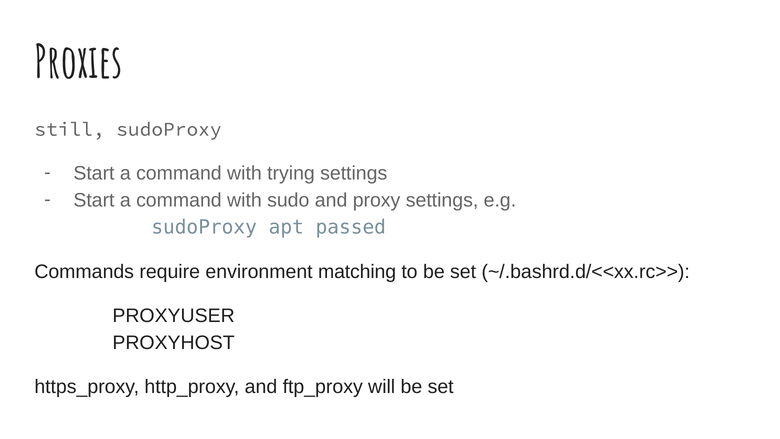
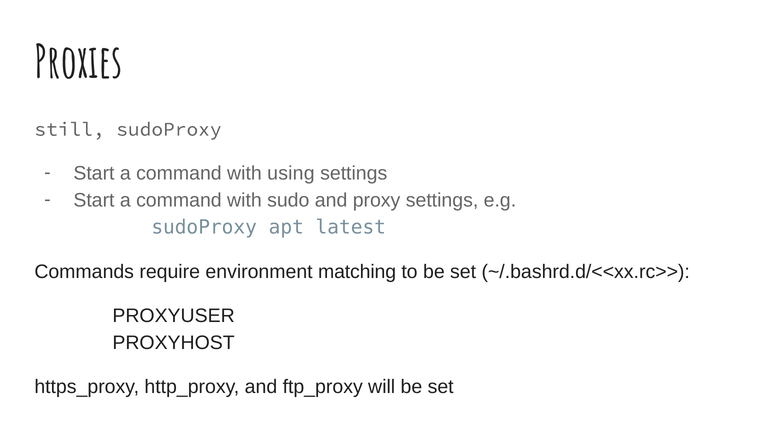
trying: trying -> using (291, 173)
passed: passed -> latest (351, 227)
